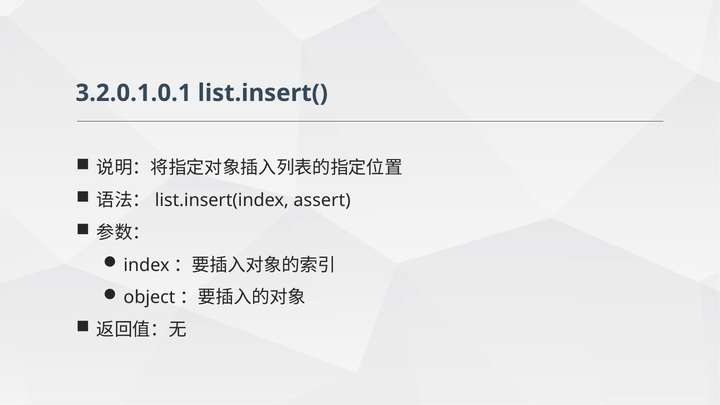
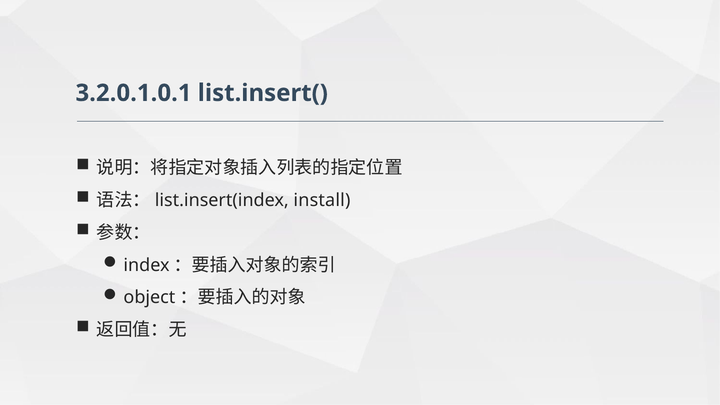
assert: assert -> install (322, 200)
